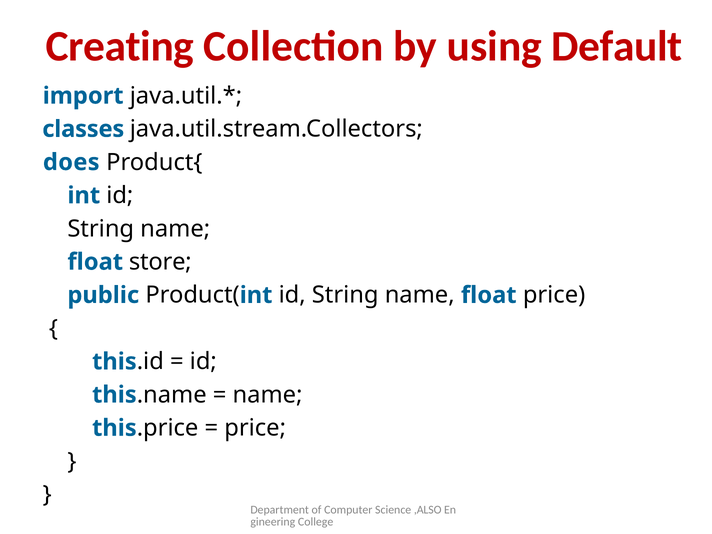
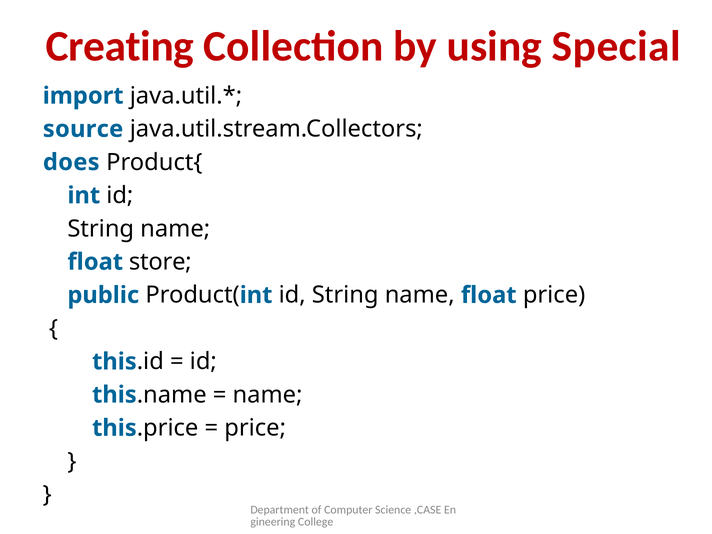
Default: Default -> Special (616, 46)
classes: classes -> source (83, 129)
,ALSO: ,ALSO -> ,CASE (428, 510)
